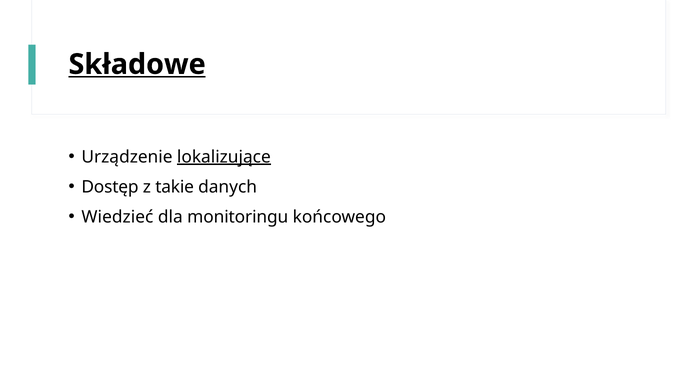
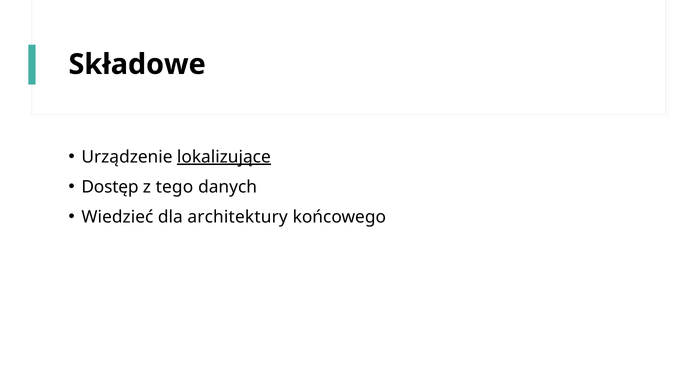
Składowe underline: present -> none (137, 64)
takie: takie -> tego (174, 187)
monitoringu: monitoringu -> architektury (238, 217)
